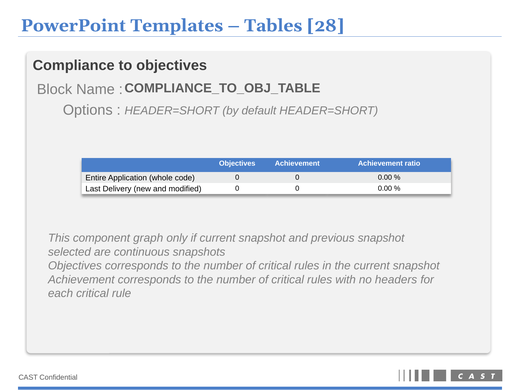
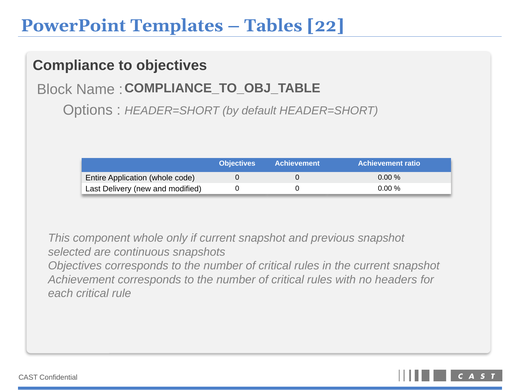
28: 28 -> 22 (325, 26)
component graph: graph -> whole (148, 238)
